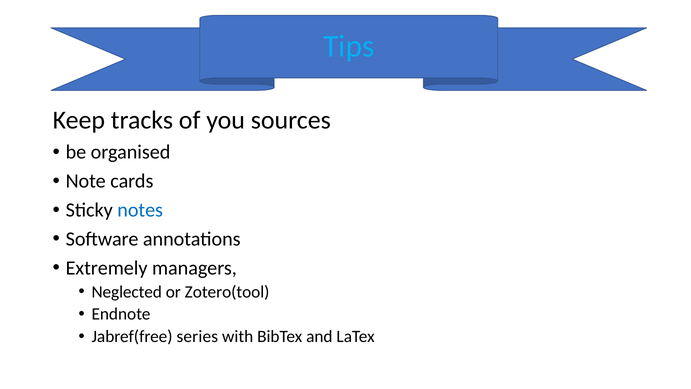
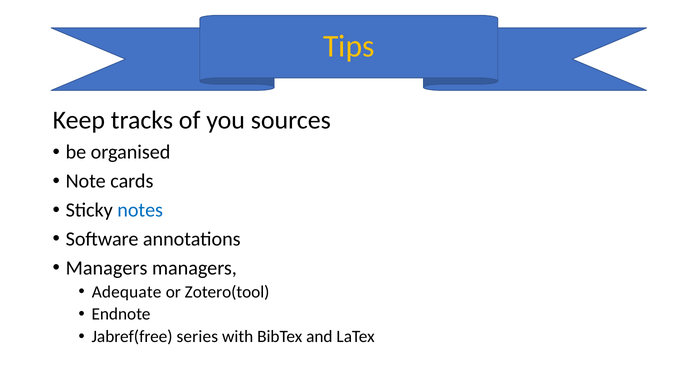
Tips colour: light blue -> yellow (349, 46)
Extremely: Extremely -> Managers (107, 268)
Neglected: Neglected -> Adequate (127, 292)
